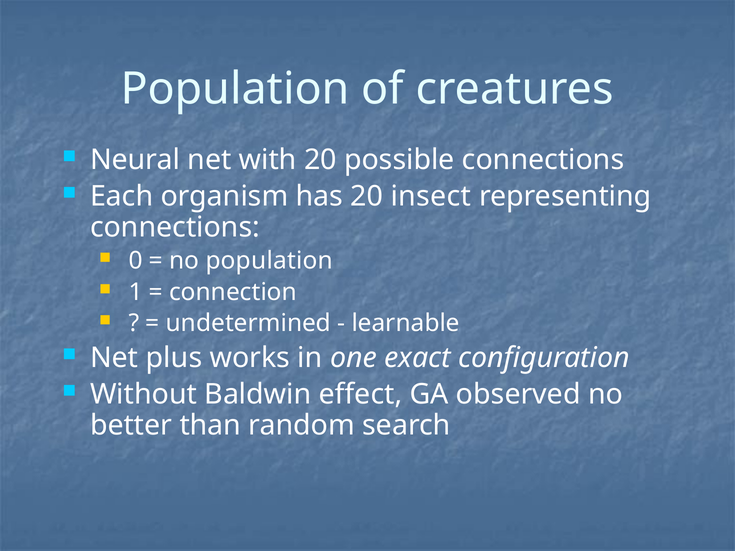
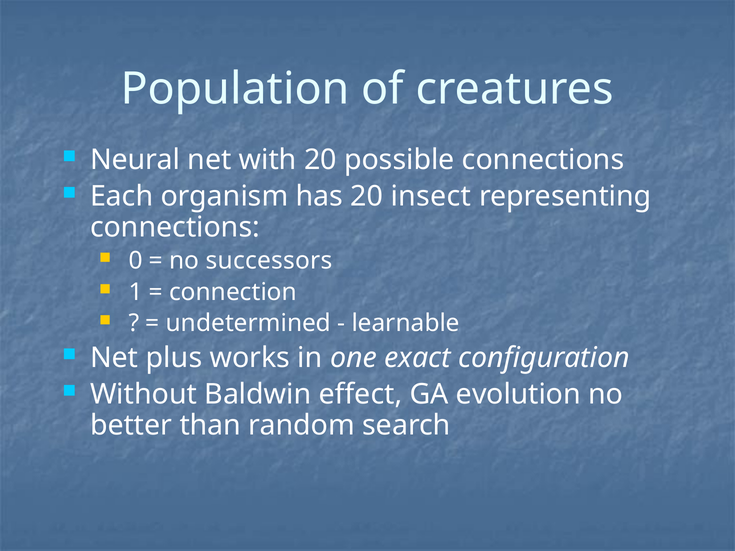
no population: population -> successors (269, 261)
observed: observed -> evolution (518, 395)
